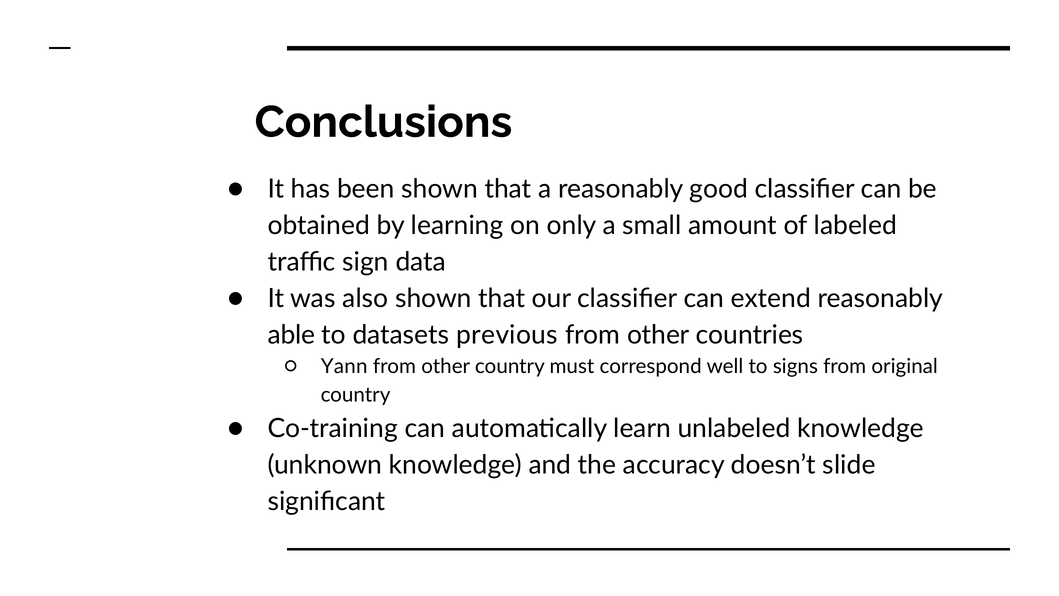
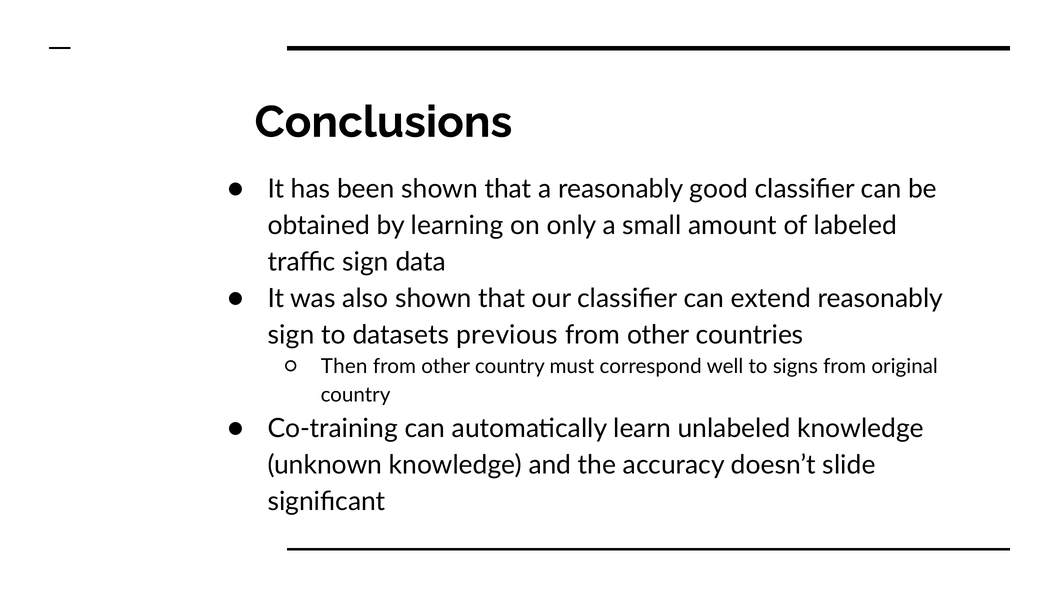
able: able -> sign (291, 335)
Yann: Yann -> Then (344, 366)
